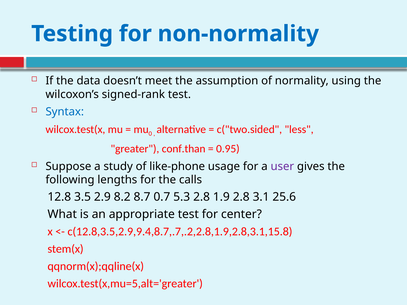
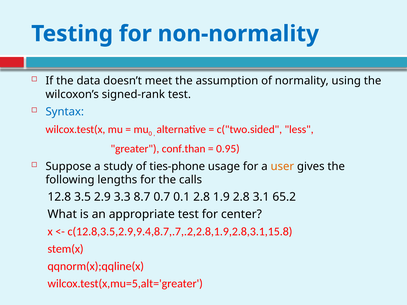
like-phone: like-phone -> ties-phone (177, 166)
user colour: purple -> orange (282, 166)
8.2: 8.2 -> 3.3 (122, 197)
5.3: 5.3 -> 0.1 (182, 197)
25.6: 25.6 -> 65.2 (284, 197)
